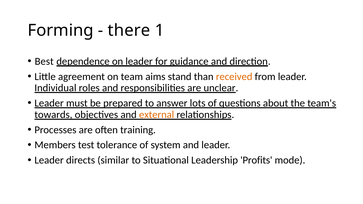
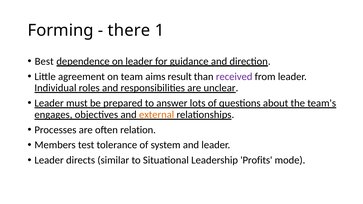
stand: stand -> result (180, 77)
received colour: orange -> purple (234, 77)
towards: towards -> engages (53, 115)
training: training -> relation (138, 130)
